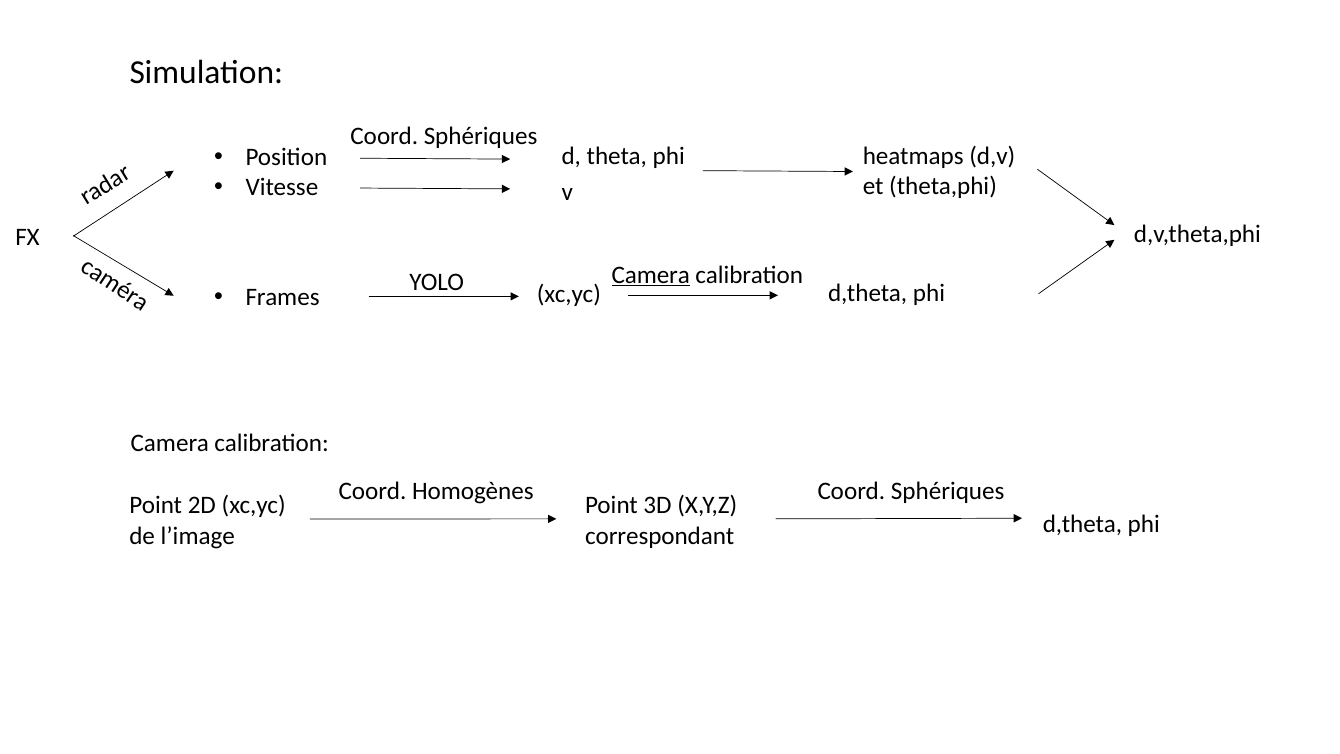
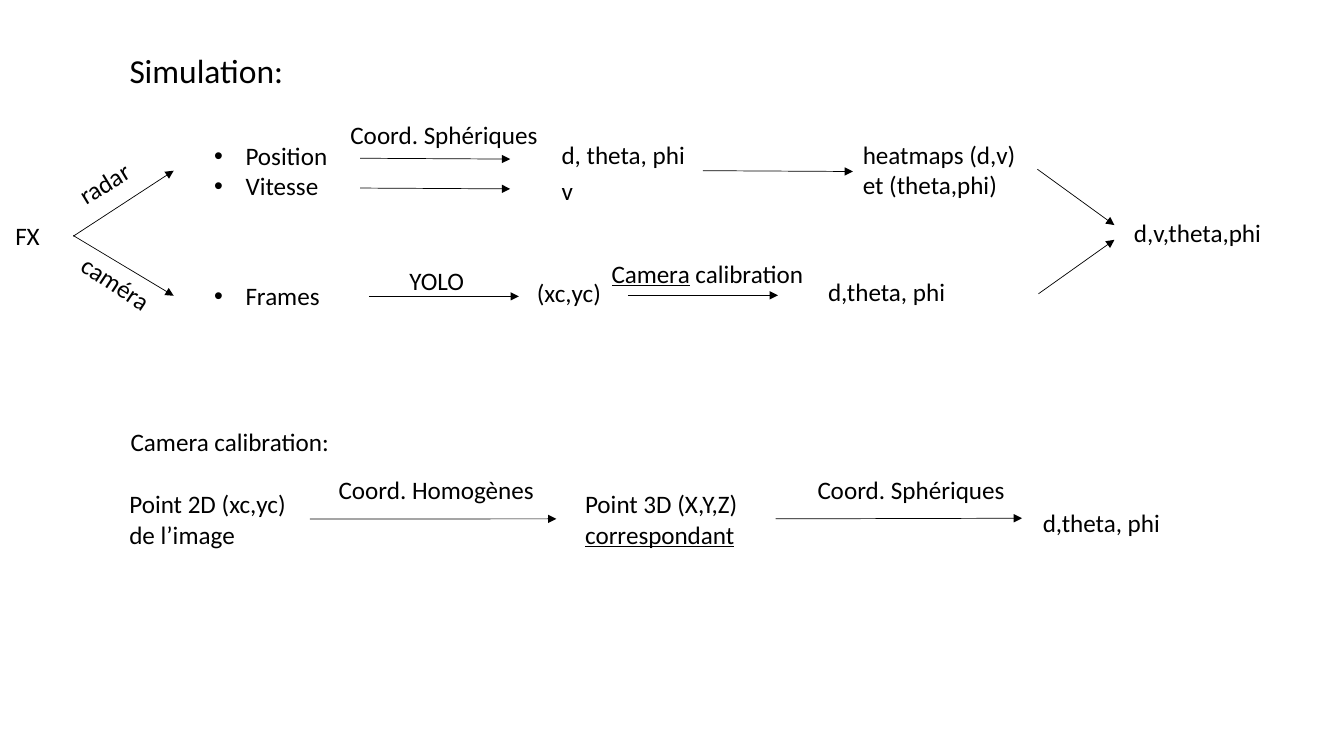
correspondant underline: none -> present (660, 536)
